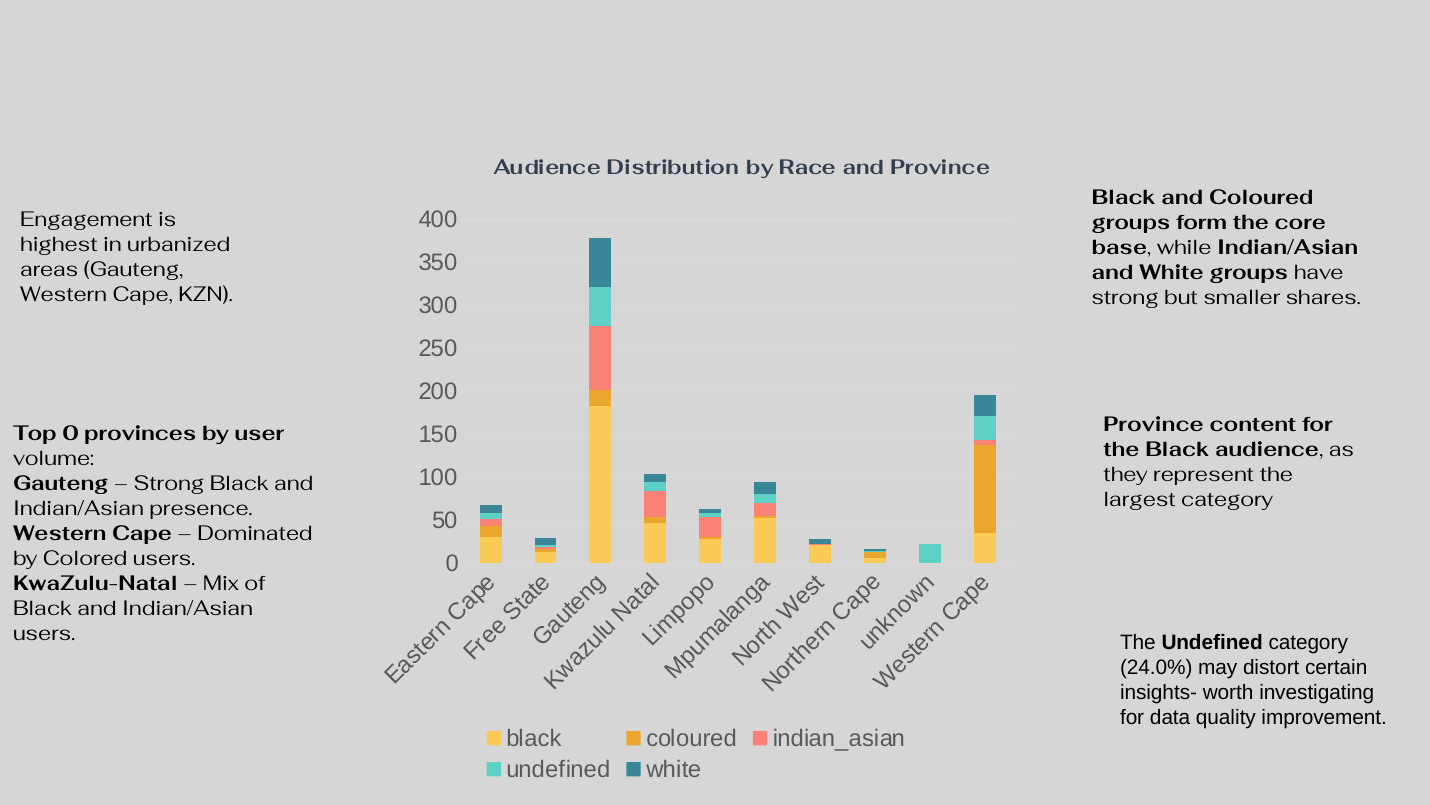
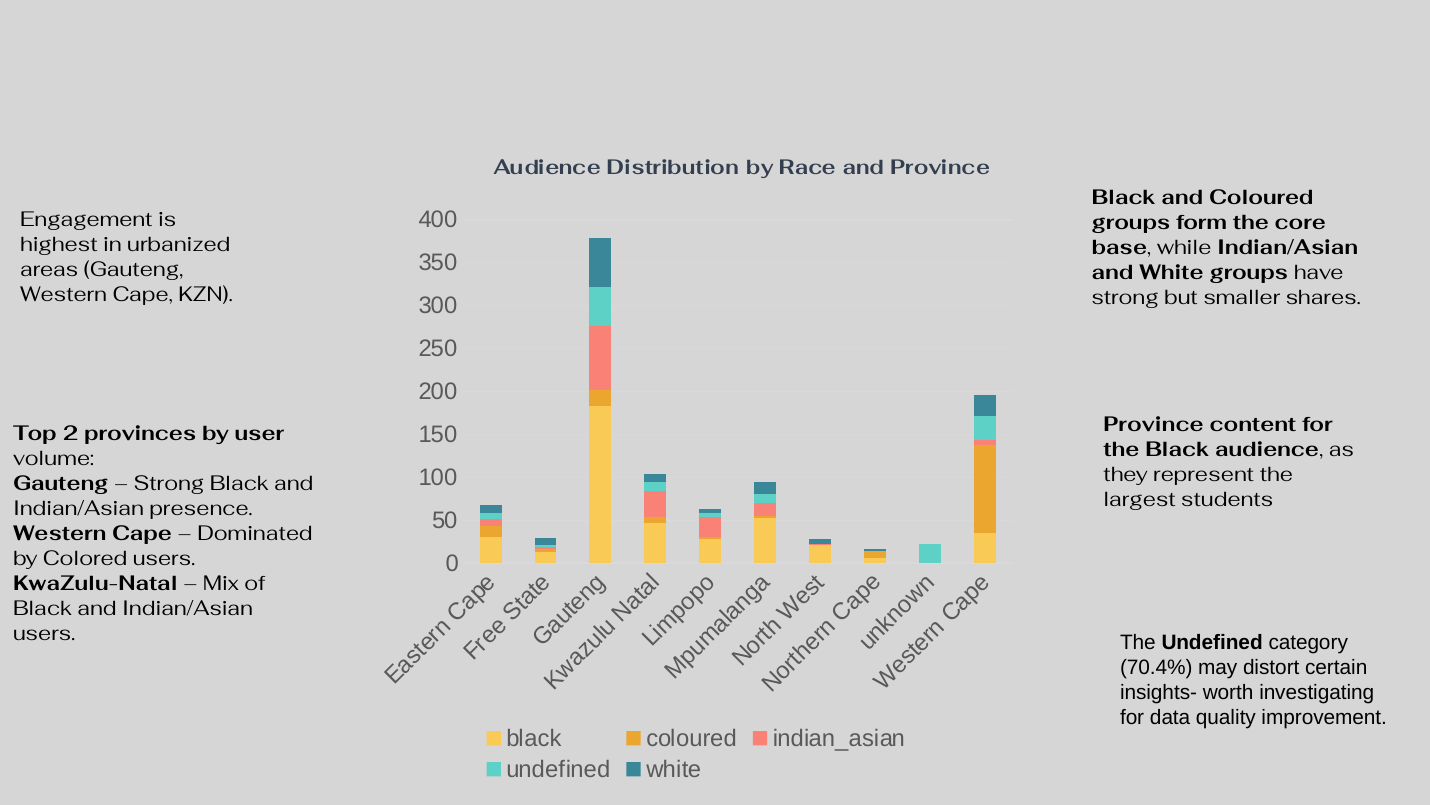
Top 0: 0 -> 2 (71, 434)
largest category: category -> students (1227, 499)
24.0%: 24.0% -> 70.4% (1156, 667)
